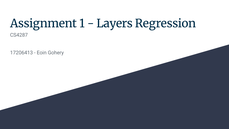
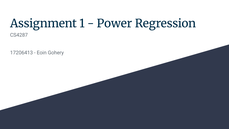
Layers: Layers -> Power (114, 23)
